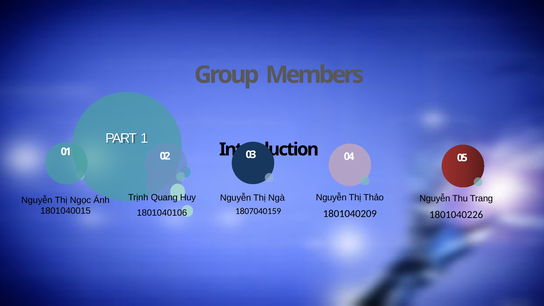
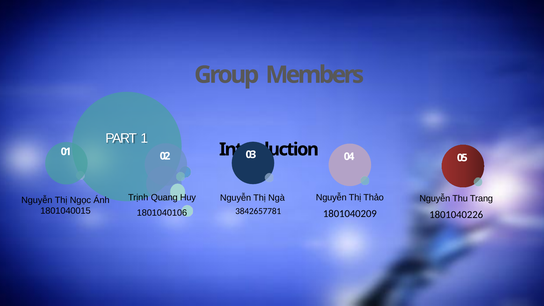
1807040159: 1807040159 -> 3842657781 (258, 211)
